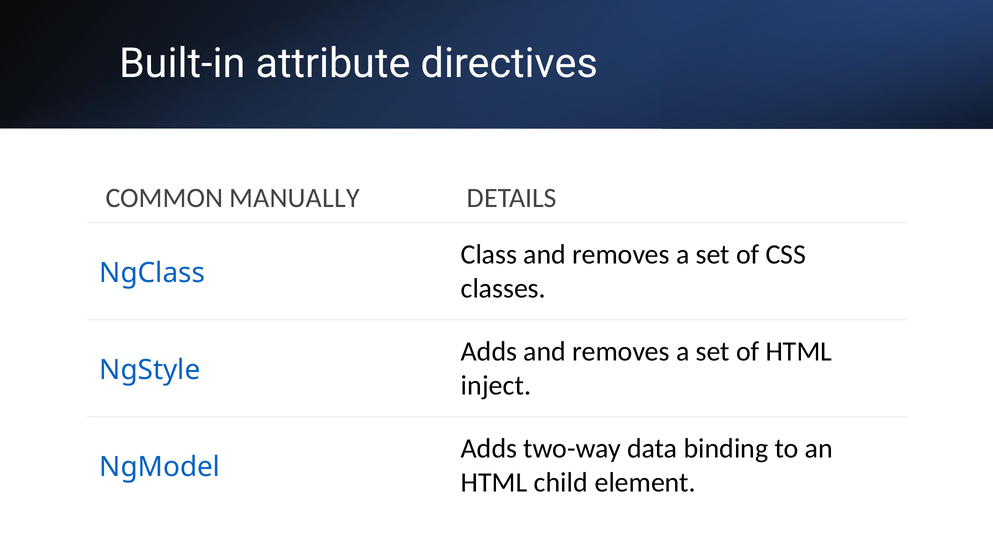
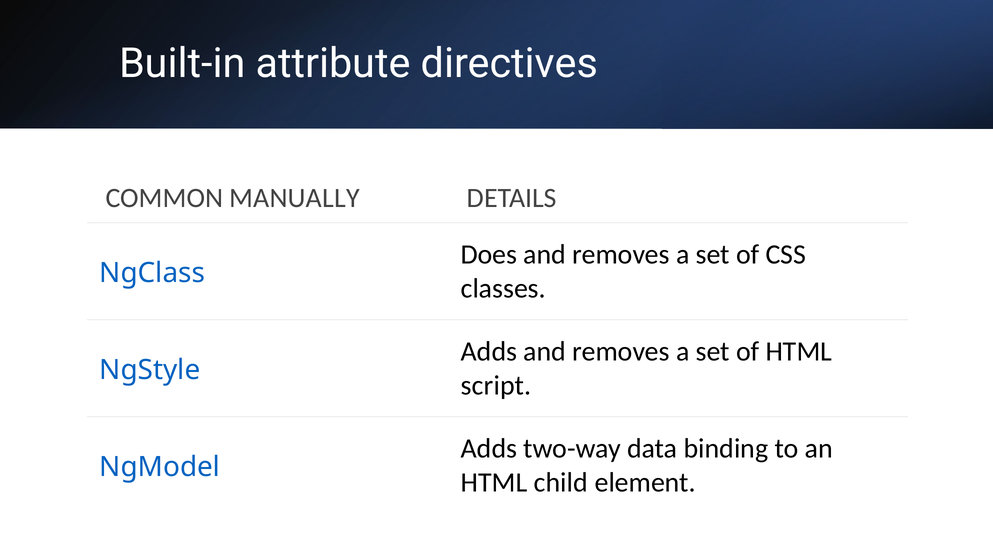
Class: Class -> Does (489, 255)
inject: inject -> script (496, 385)
